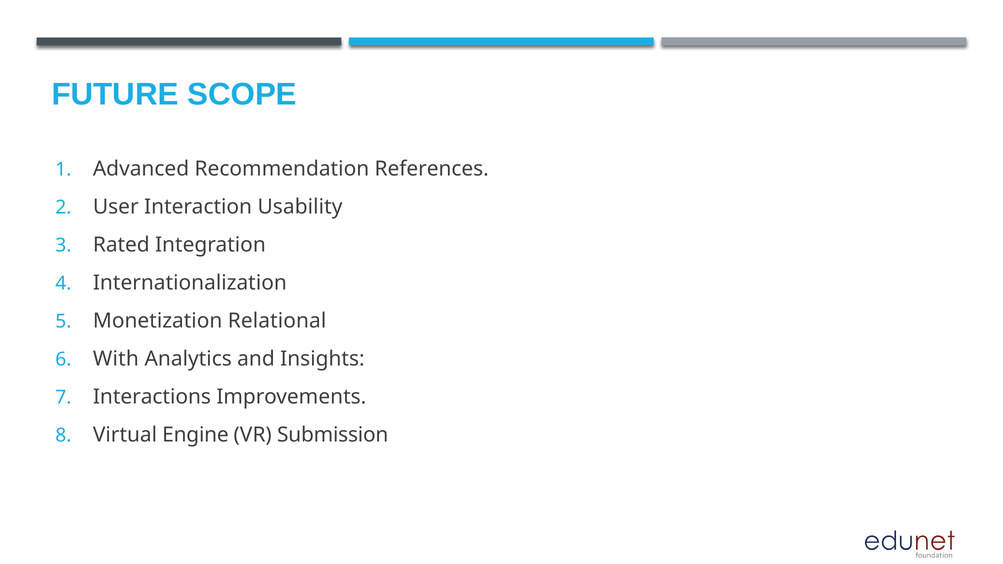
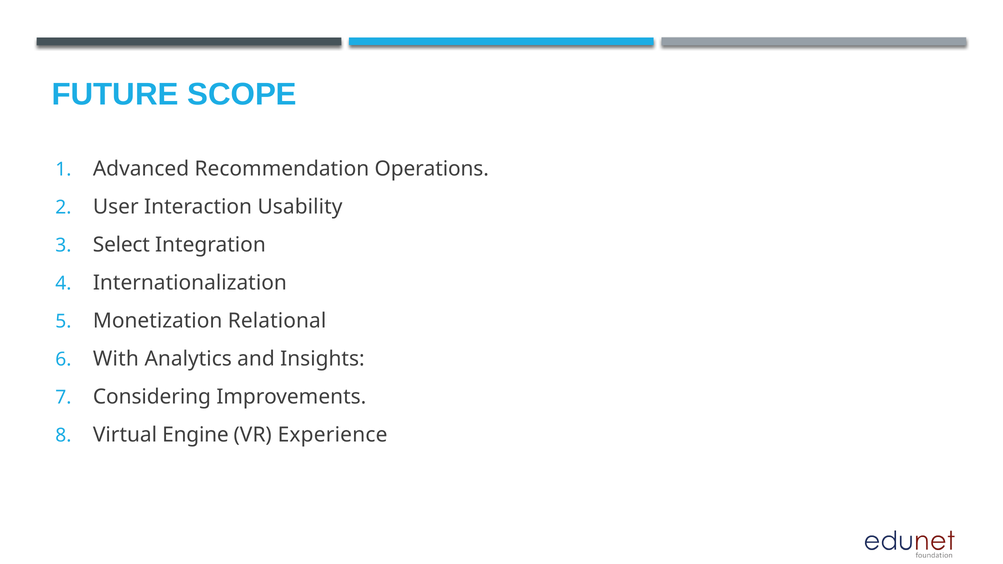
References: References -> Operations (432, 169)
Rated: Rated -> Select (121, 245)
Interactions: Interactions -> Considering (152, 397)
Submission: Submission -> Experience (333, 435)
